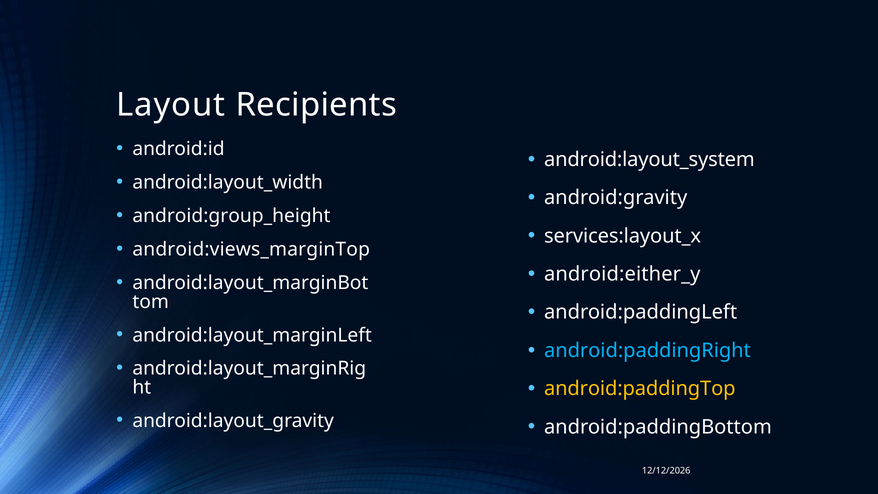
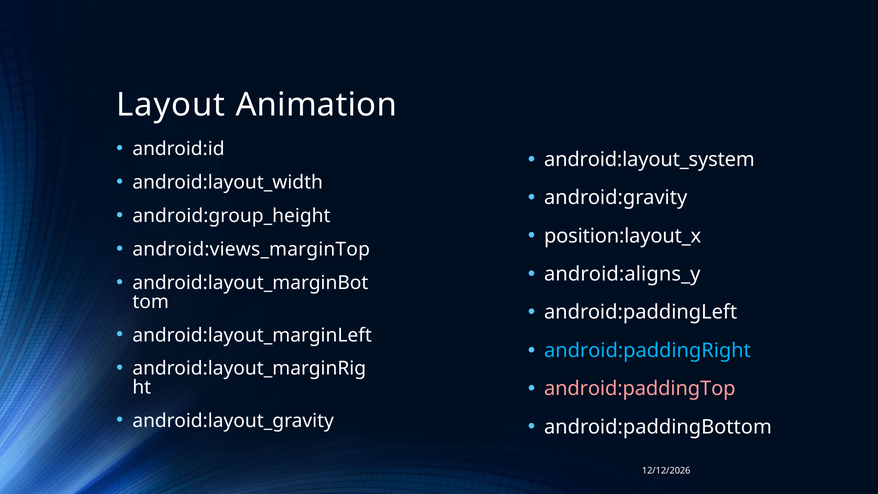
Recipients: Recipients -> Animation (316, 105)
services:layout_x: services:layout_x -> position:layout_x (623, 236)
android:either_y: android:either_y -> android:aligns_y (622, 274)
android:paddingTop colour: yellow -> pink (640, 389)
